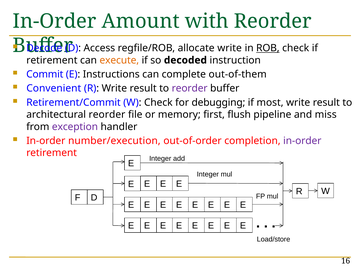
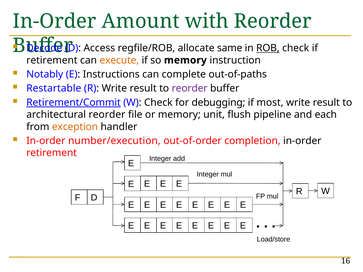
allocate write: write -> same (230, 48)
so decoded: decoded -> memory (185, 60)
Commit: Commit -> Notably (45, 74)
out-of-them: out-of-them -> out-of-paths (238, 74)
Convenient: Convenient -> Restartable (54, 88)
Retirement/Commit underline: none -> present (74, 103)
first: first -> unit (214, 115)
miss: miss -> each (326, 115)
exception colour: purple -> orange (75, 127)
in-order colour: purple -> black (302, 141)
